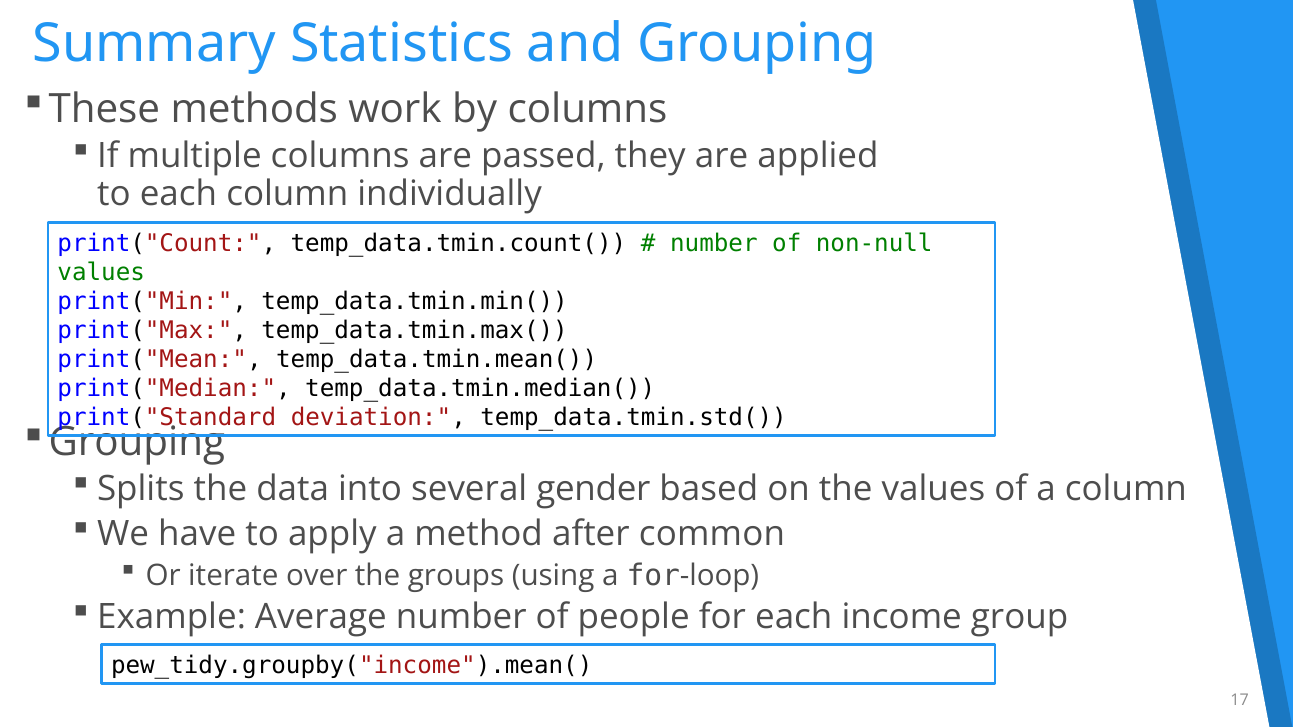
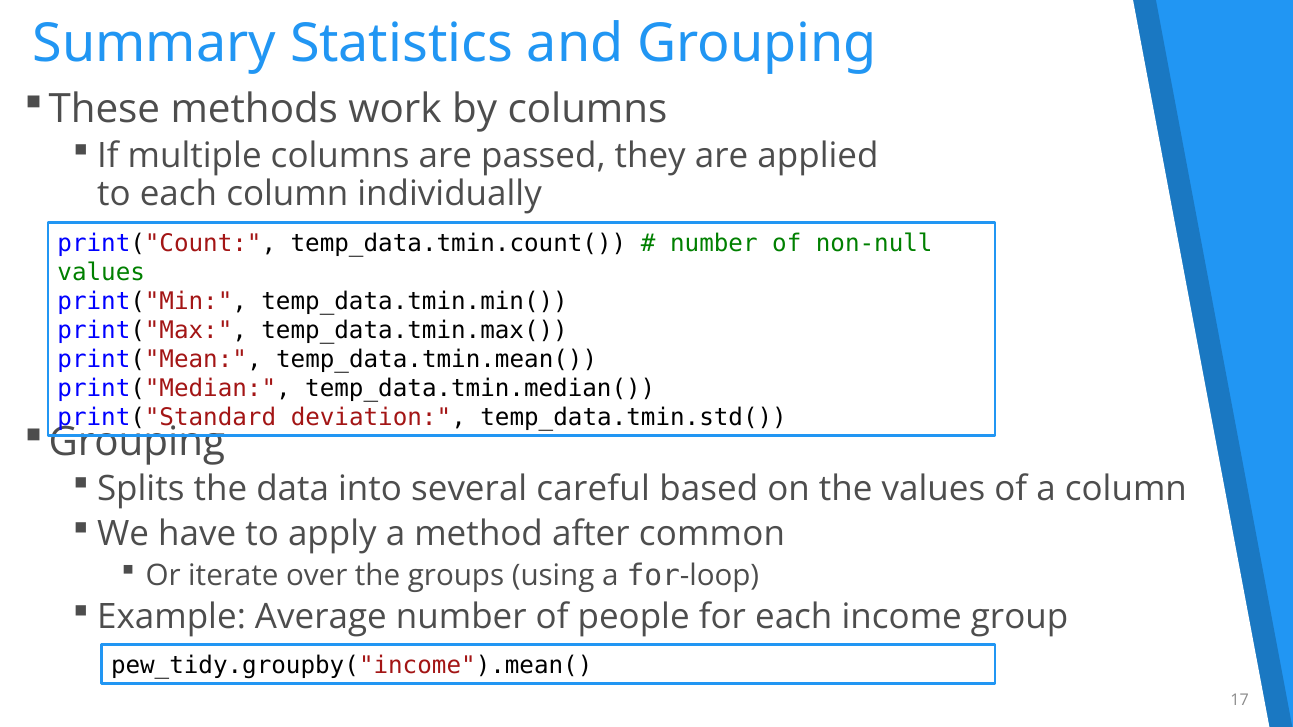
gender: gender -> careful (593, 489)
